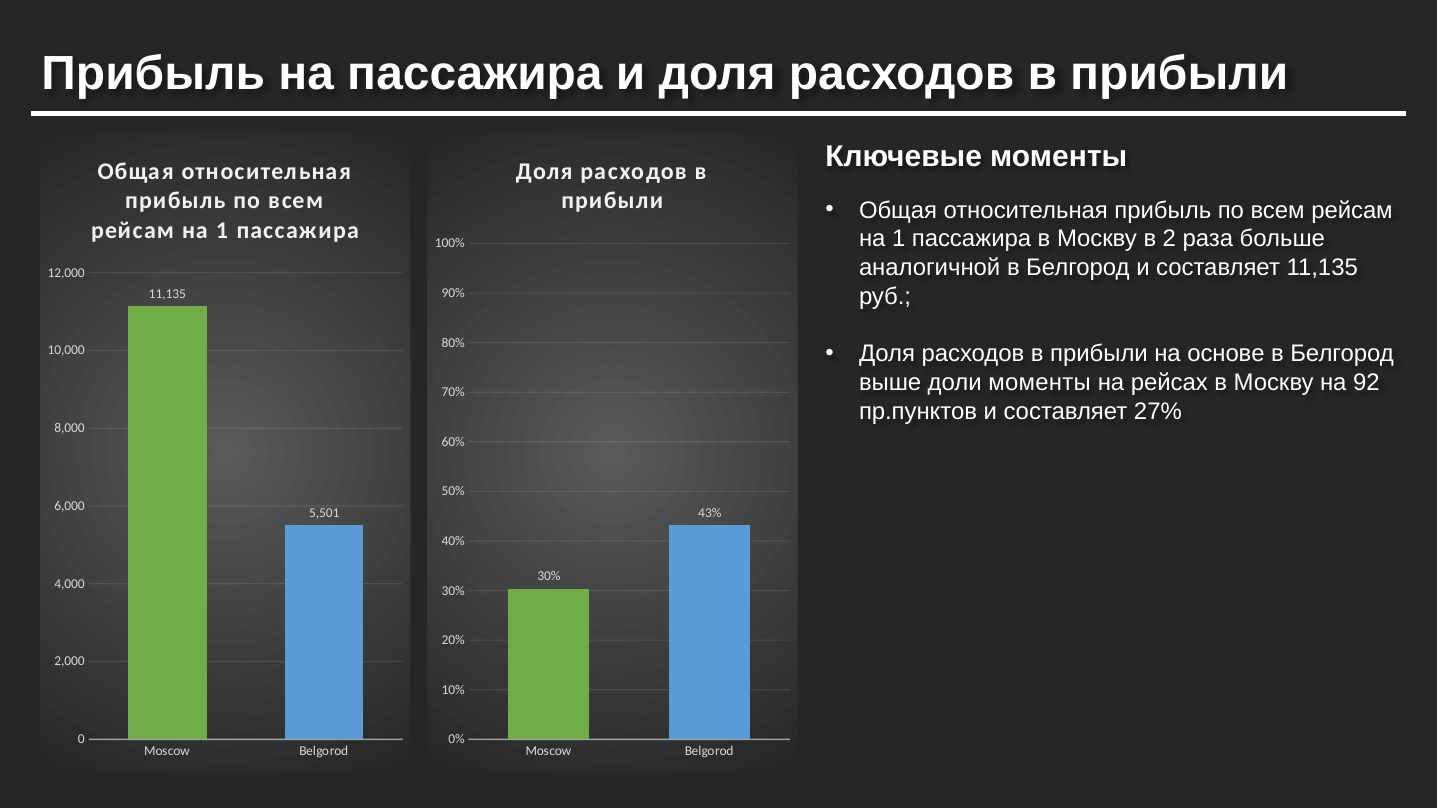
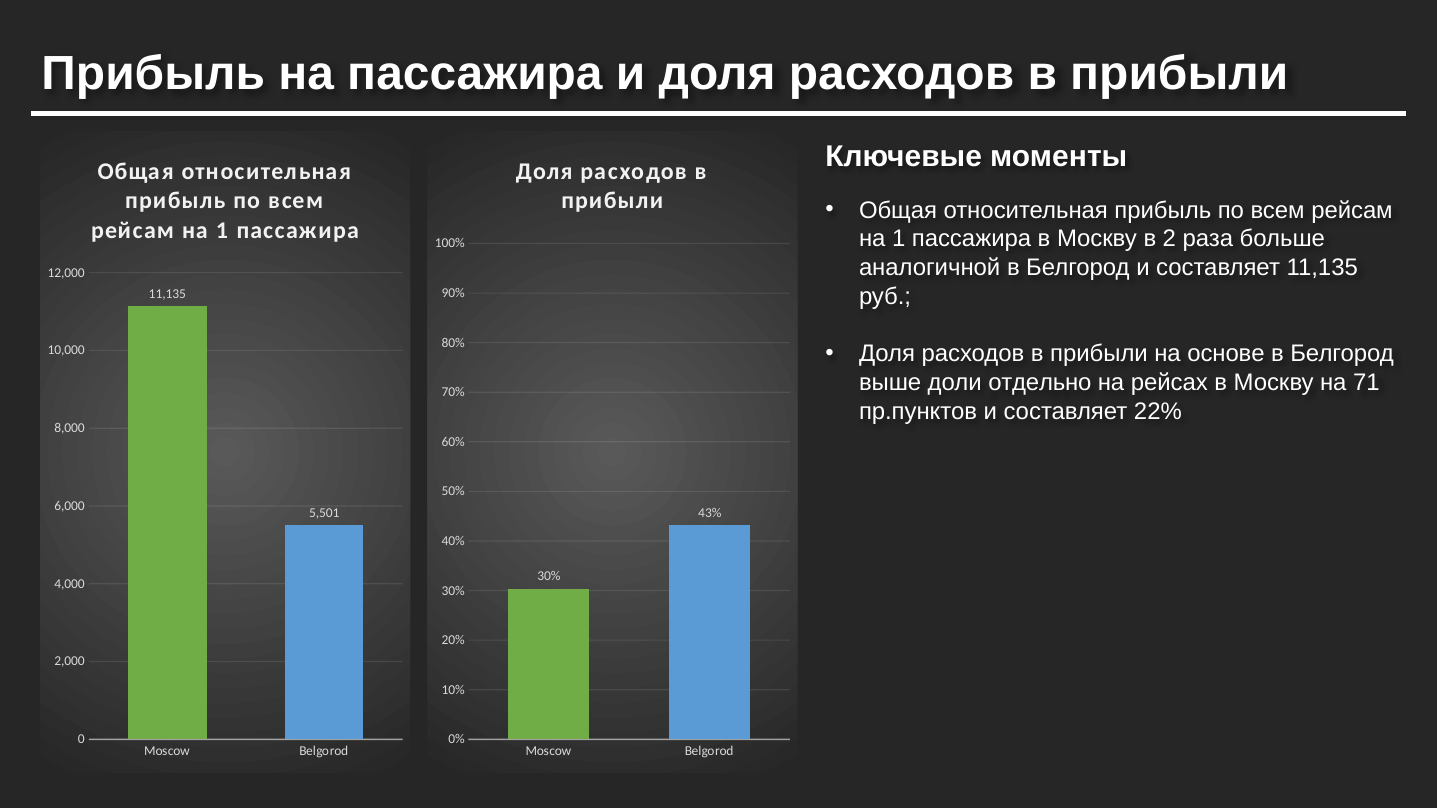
моменты: моменты -> отдельно (1040, 383)
92: 92 -> 71 (1366, 383)
27%: 27% -> 22% (1158, 412)
